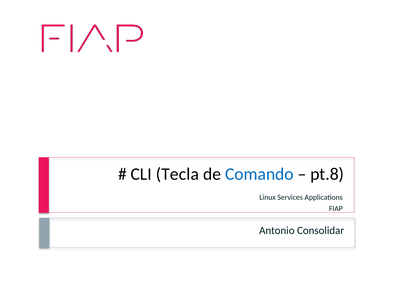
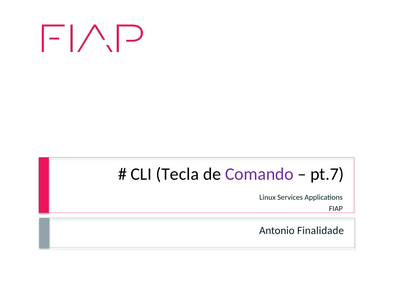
Comando colour: blue -> purple (259, 174)
pt.8: pt.8 -> pt.7 (327, 174)
Consolidar: Consolidar -> Finalidade (321, 230)
